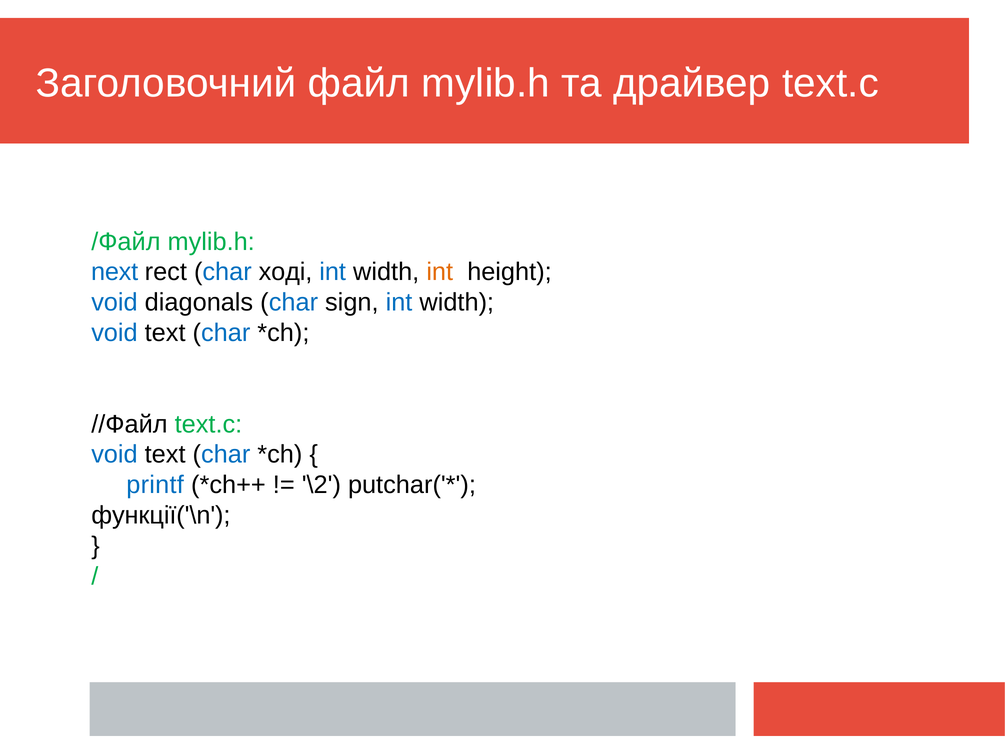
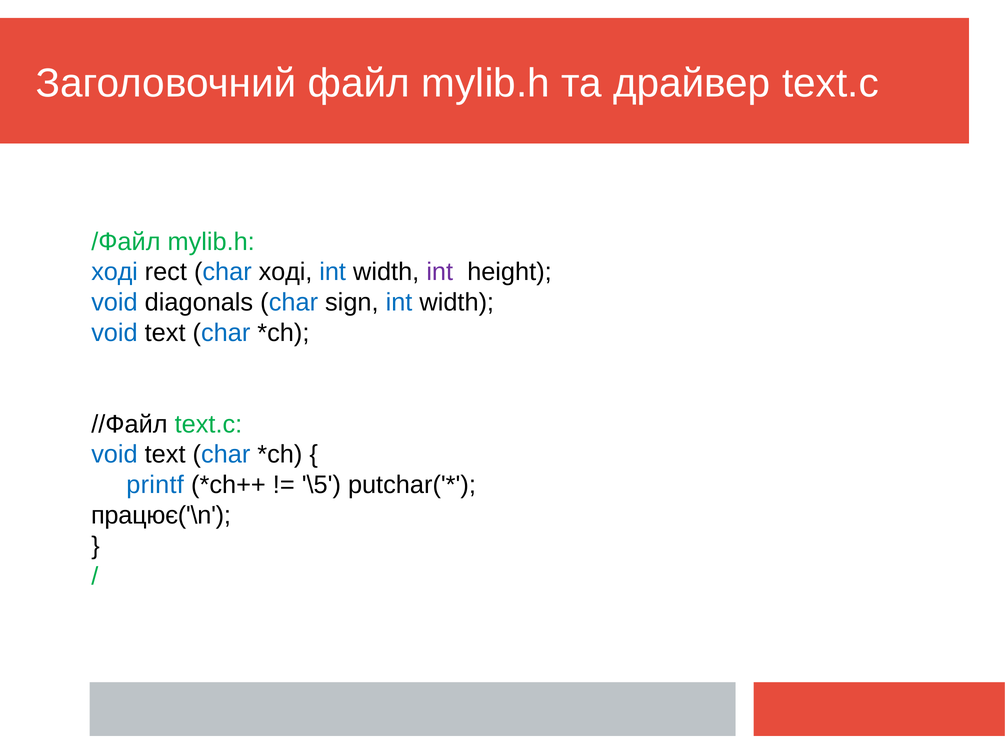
next: next -> ході (115, 272)
int colour: orange -> purple (440, 272)
\2: \2 -> \5 (321, 485)
функції('\n: функції('\n -> працює('\n (161, 515)
